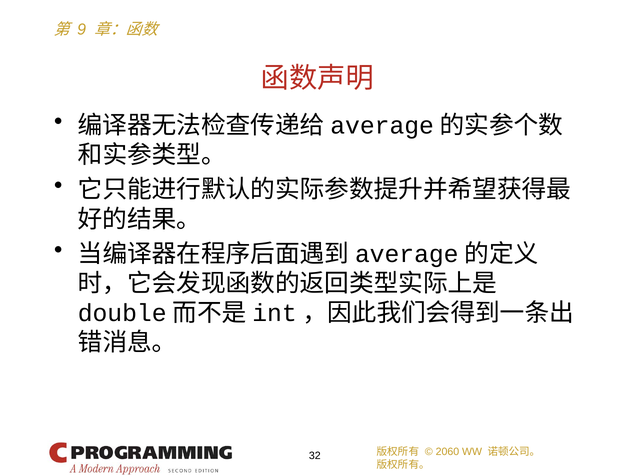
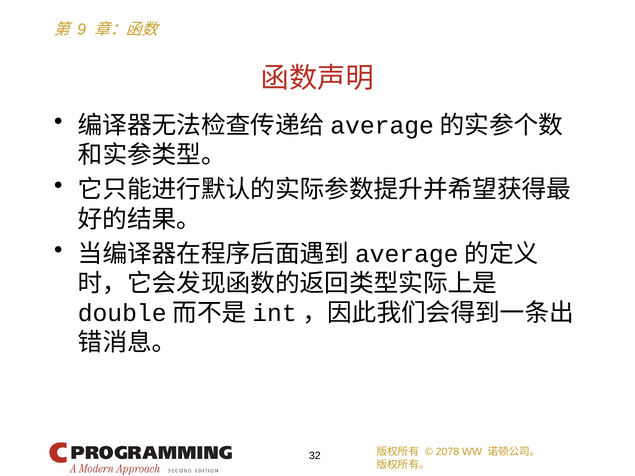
2060: 2060 -> 2078 (447, 452)
